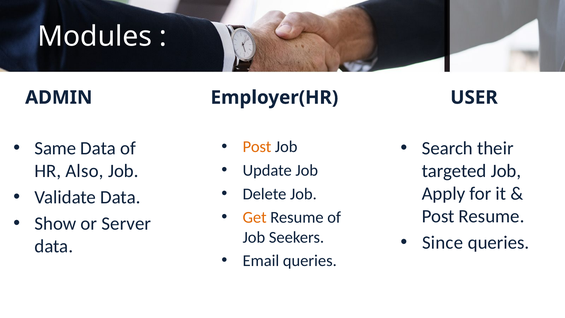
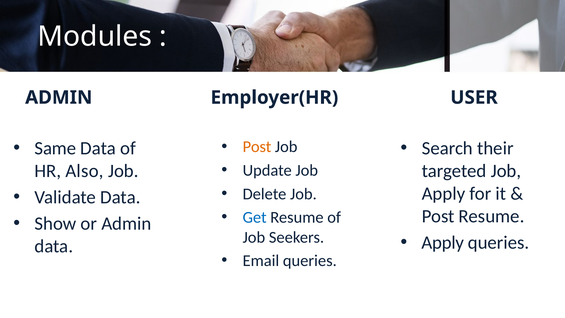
Get colour: orange -> blue (255, 217)
or Server: Server -> Admin (126, 224)
Since: Since -> Apply (443, 242)
